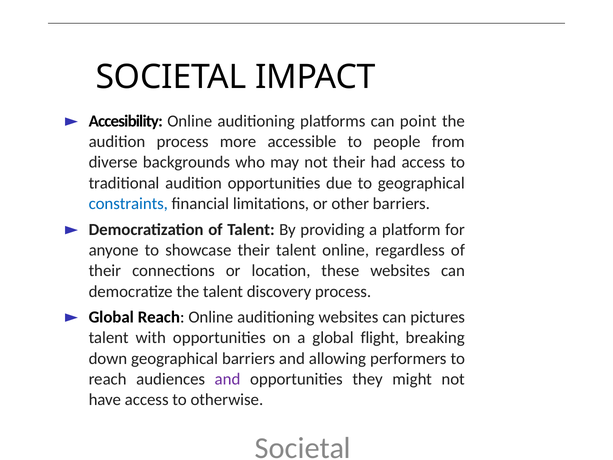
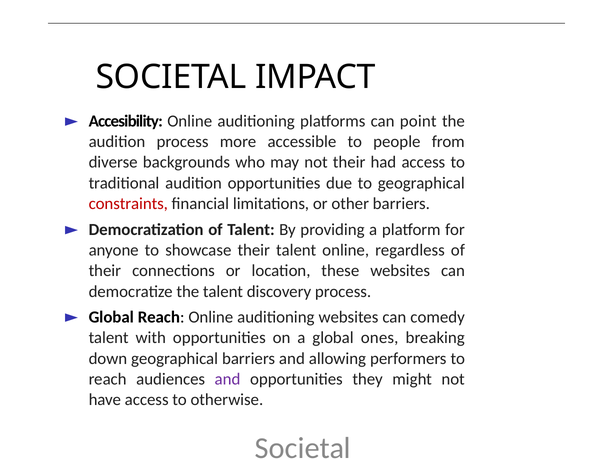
constraints colour: blue -> red (128, 204)
pictures: pictures -> comedy (438, 317)
flight: flight -> ones (380, 338)
